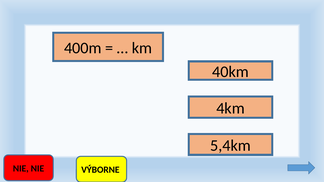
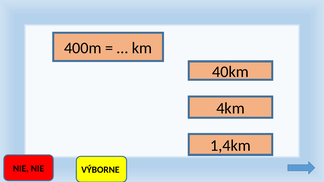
5,4km: 5,4km -> 1,4km (231, 146)
